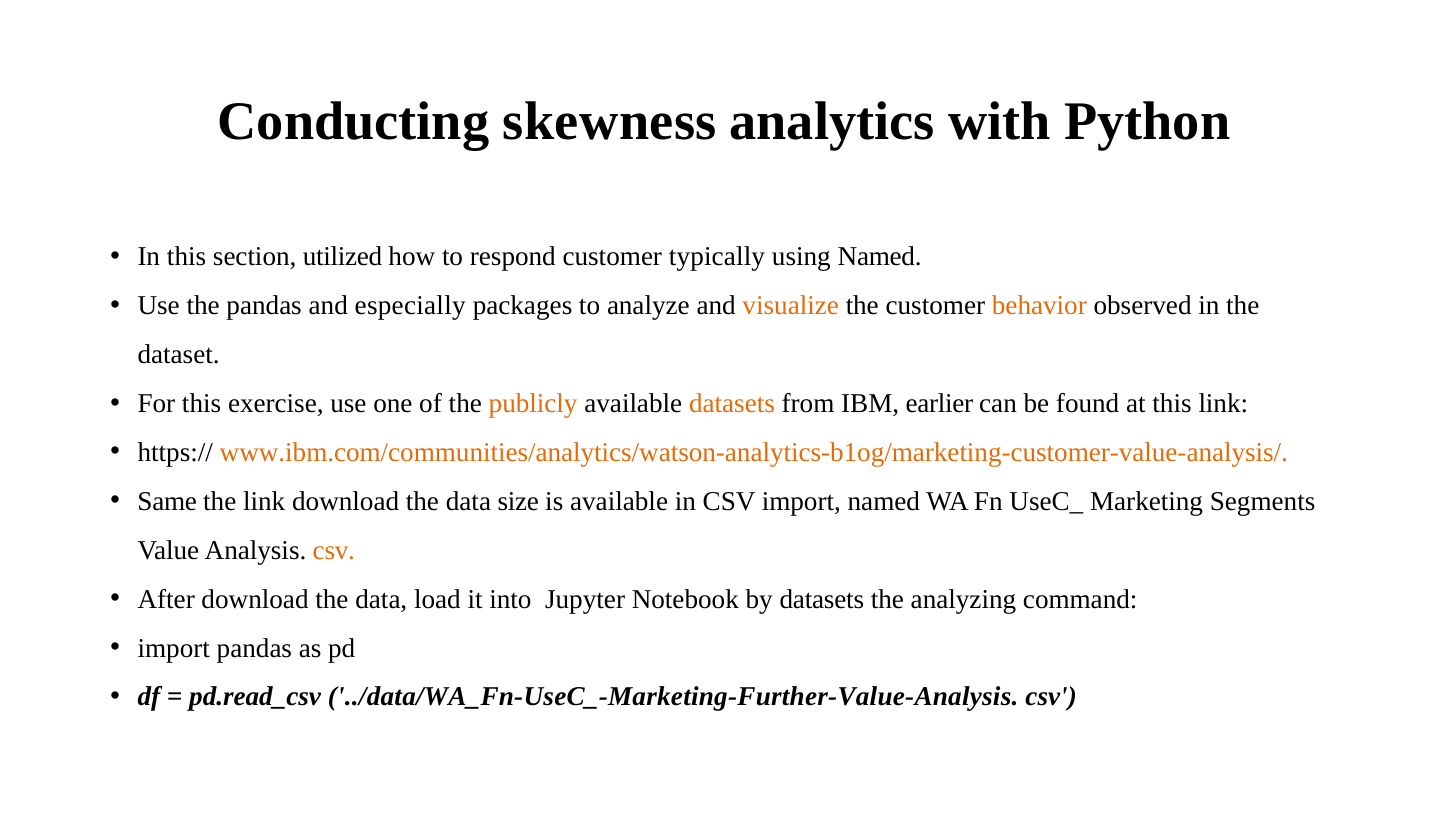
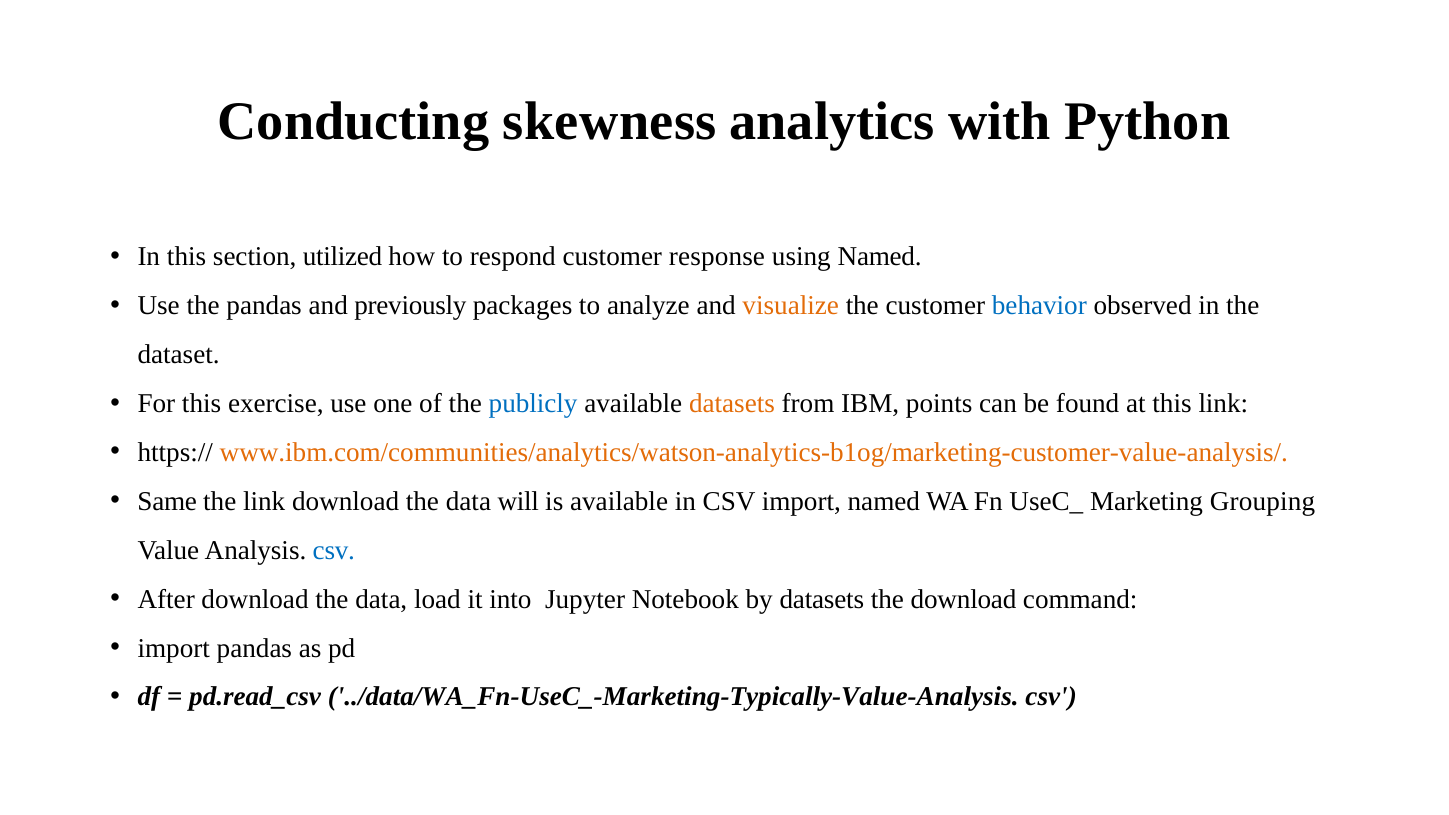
typically: typically -> response (717, 257)
especially: especially -> previously (410, 306)
behavior colour: orange -> blue (1039, 306)
publicly colour: orange -> blue (533, 404)
earlier: earlier -> points (939, 404)
size: size -> will (518, 501)
Segments: Segments -> Grouping (1262, 501)
csv colour: orange -> blue (334, 550)
the analyzing: analyzing -> download (964, 599)
../data/WA_Fn-UseC_-Marketing-Further-Value-Analysis: ../data/WA_Fn-UseC_-Marketing-Further-Value-Analysis -> ../data/WA_Fn-UseC_-Marketing-Typically-Value-Analysis (673, 697)
